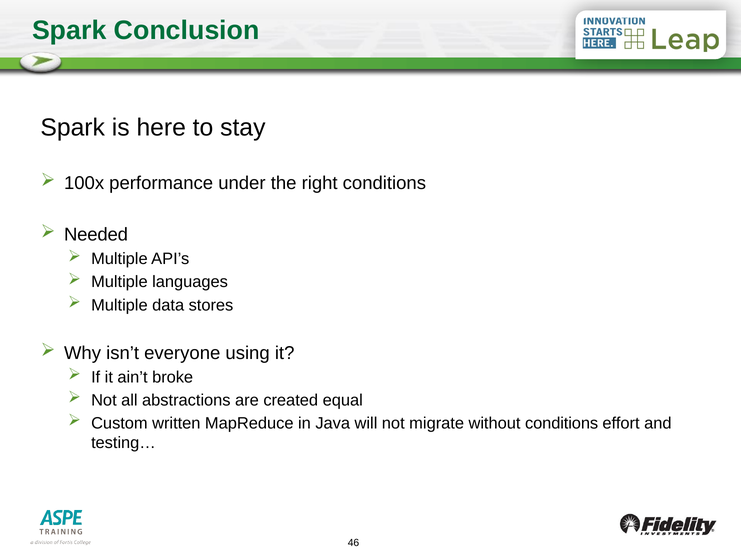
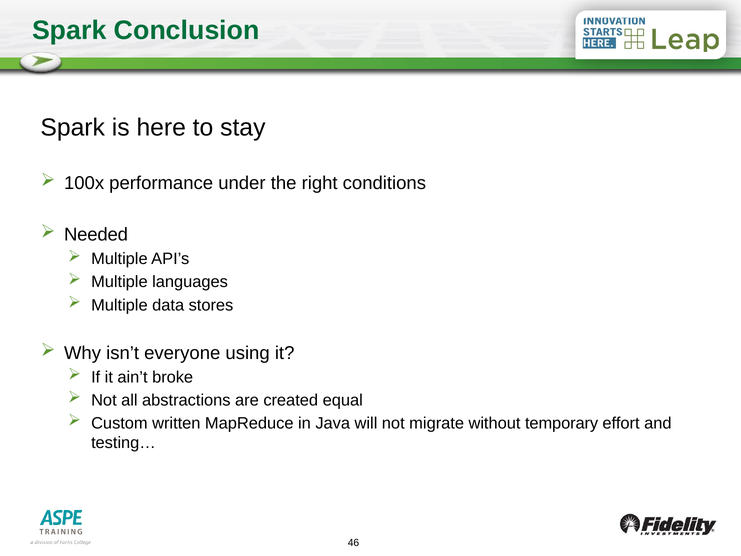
without conditions: conditions -> temporary (562, 423)
